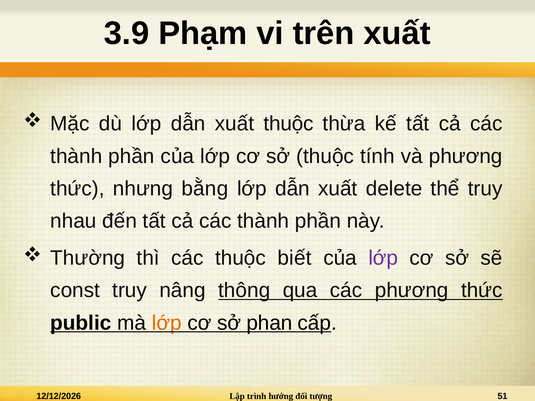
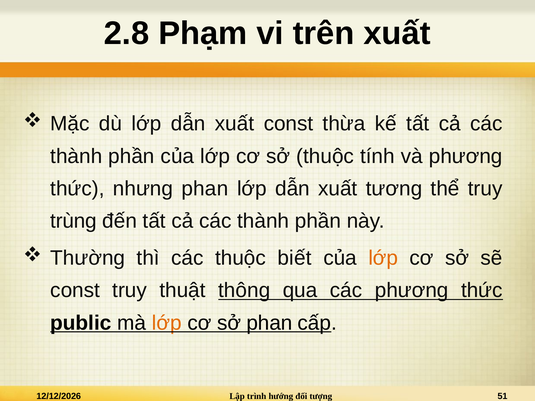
3.9: 3.9 -> 2.8 (127, 33)
xuất thuộc: thuộc -> const (288, 124)
nhưng bằng: bằng -> phan (205, 189)
delete: delete -> tương (394, 189)
nhau: nhau -> trùng (74, 221)
lớp colour: purple -> orange (383, 258)
nâng: nâng -> thuật (183, 291)
